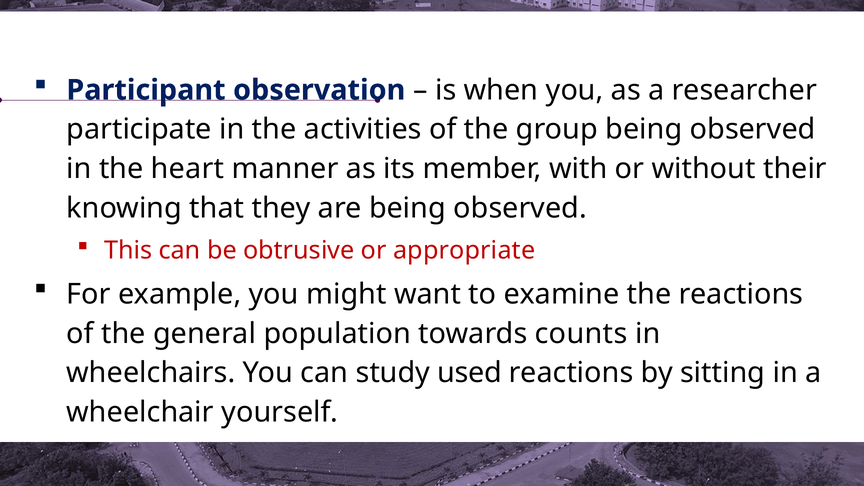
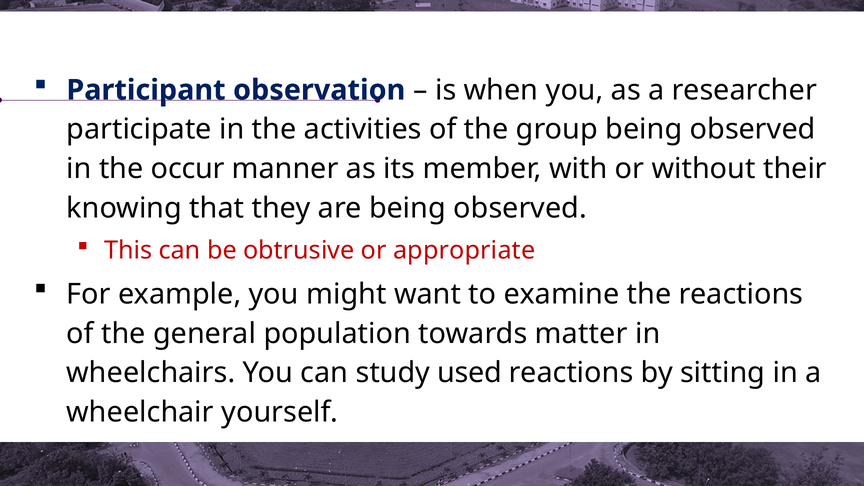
heart: heart -> occur (188, 169)
counts: counts -> matter (581, 333)
